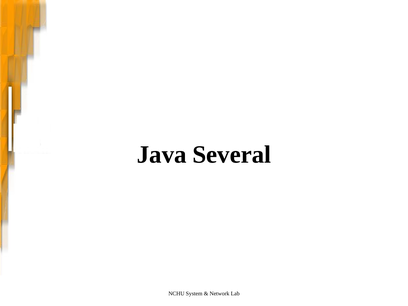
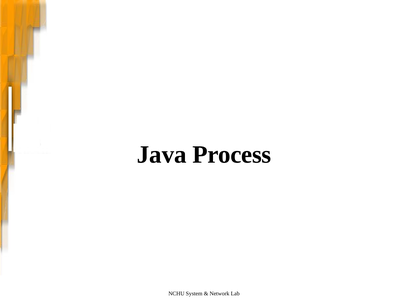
Several: Several -> Process (232, 155)
